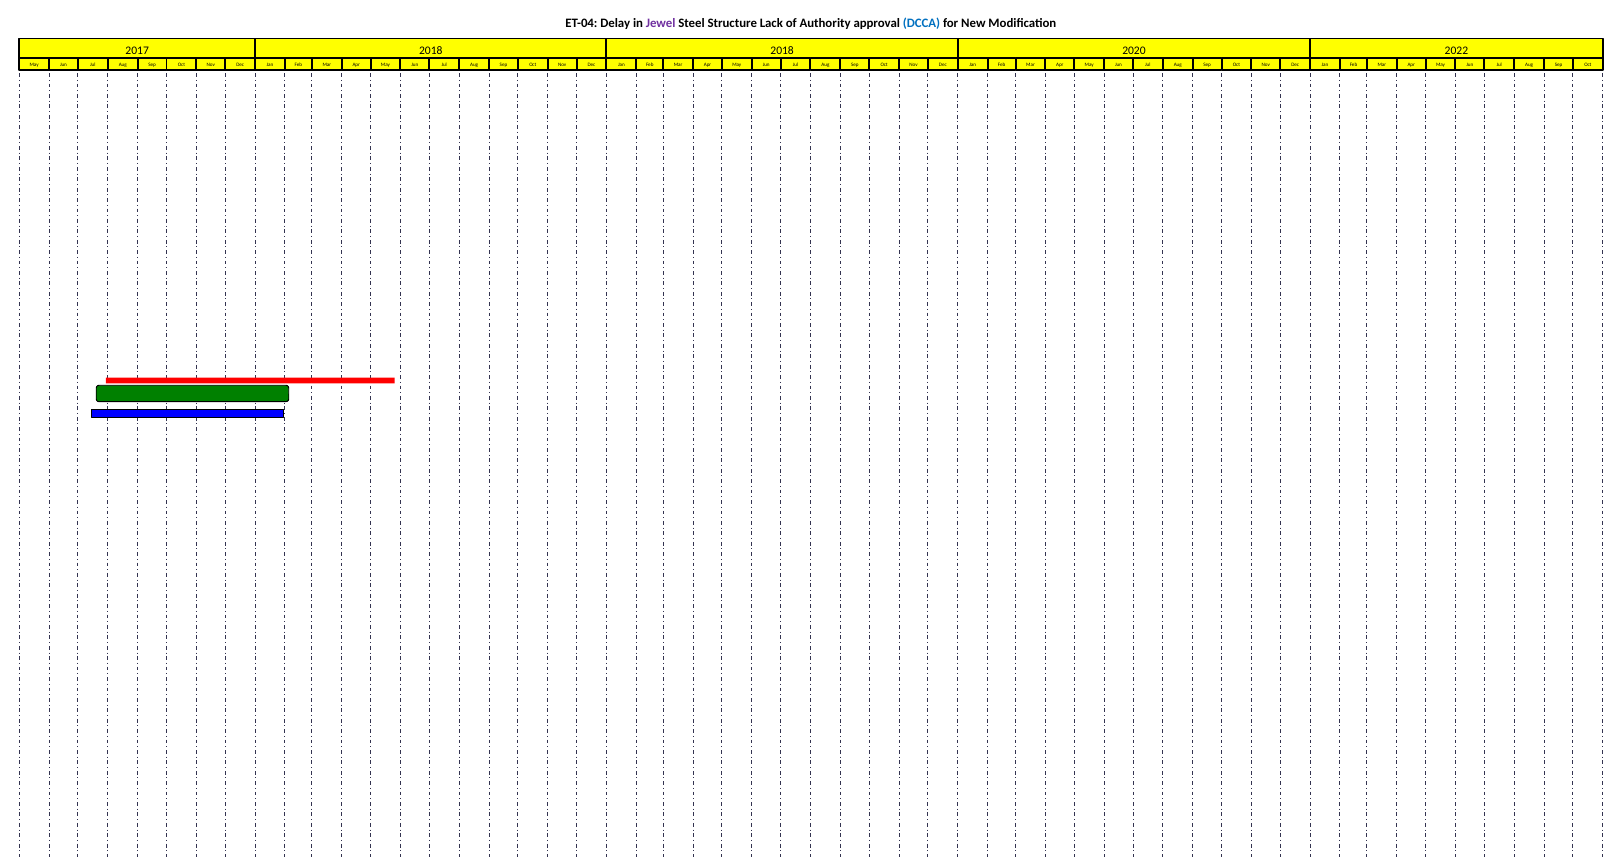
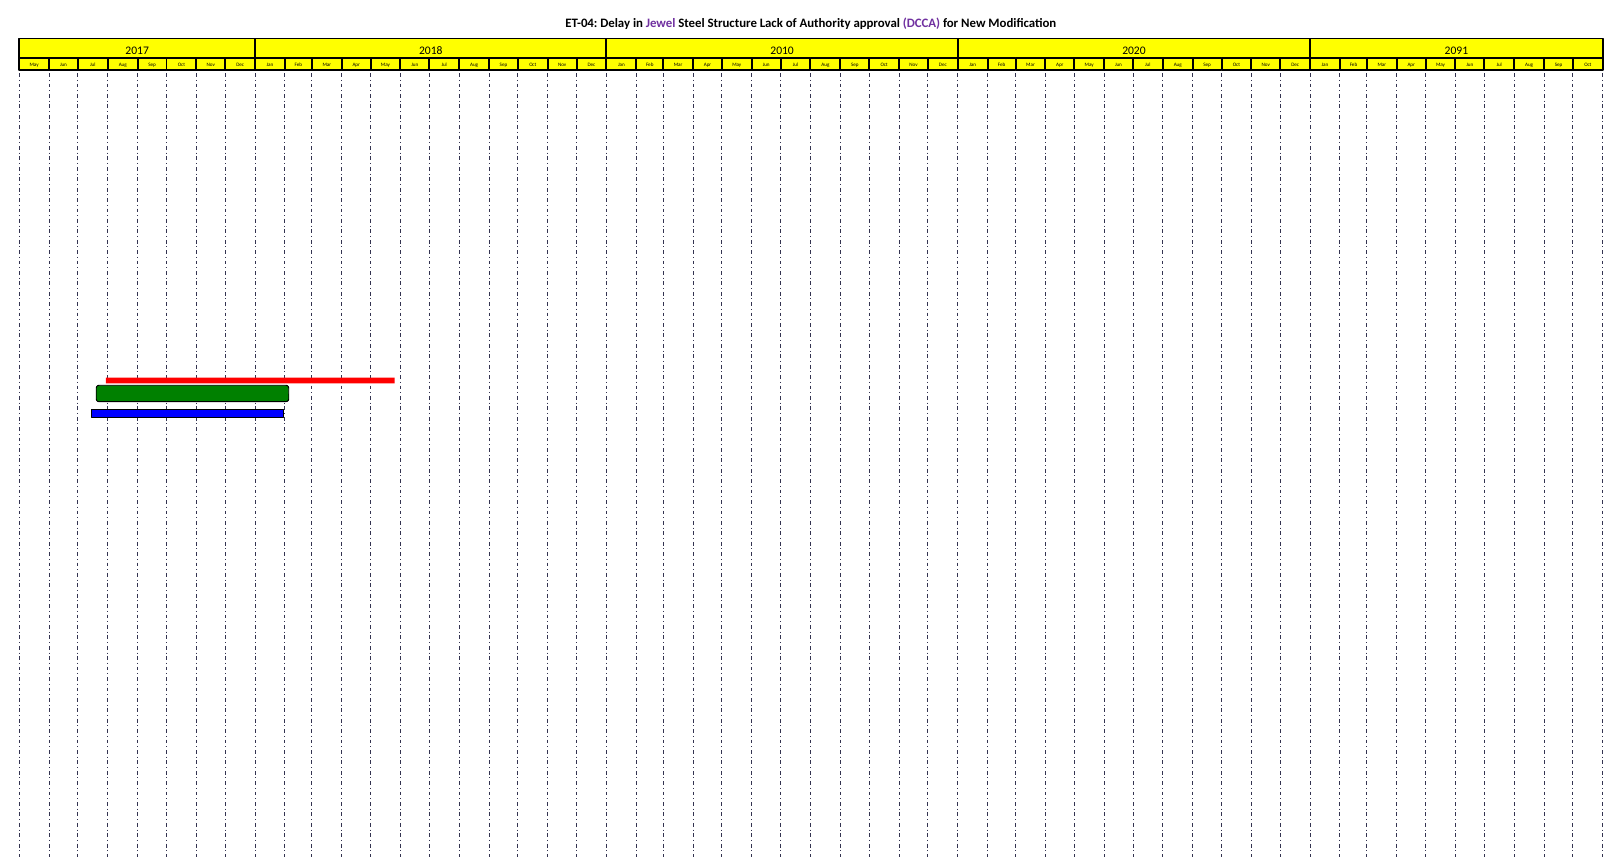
DCCA colour: blue -> purple (922, 23)
2018 2018: 2018 -> 2010 (782, 51)
2022: 2022 -> 2091 (1456, 51)
